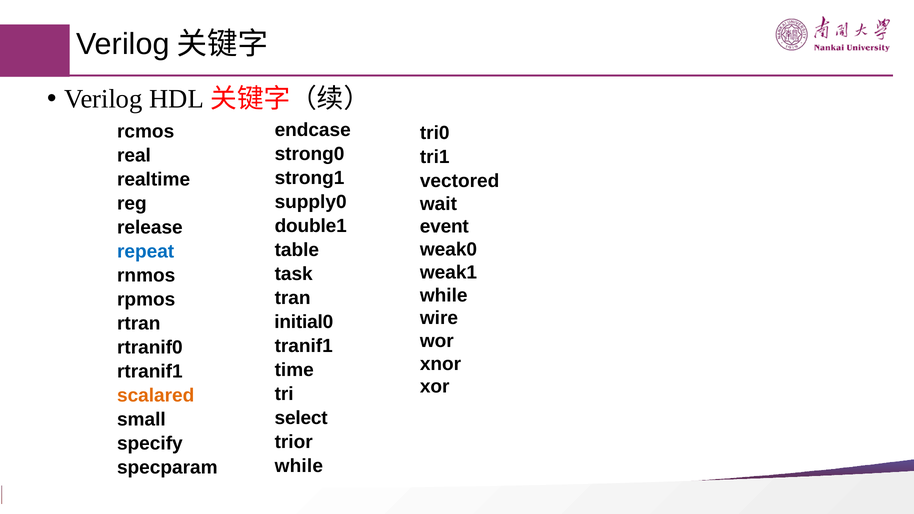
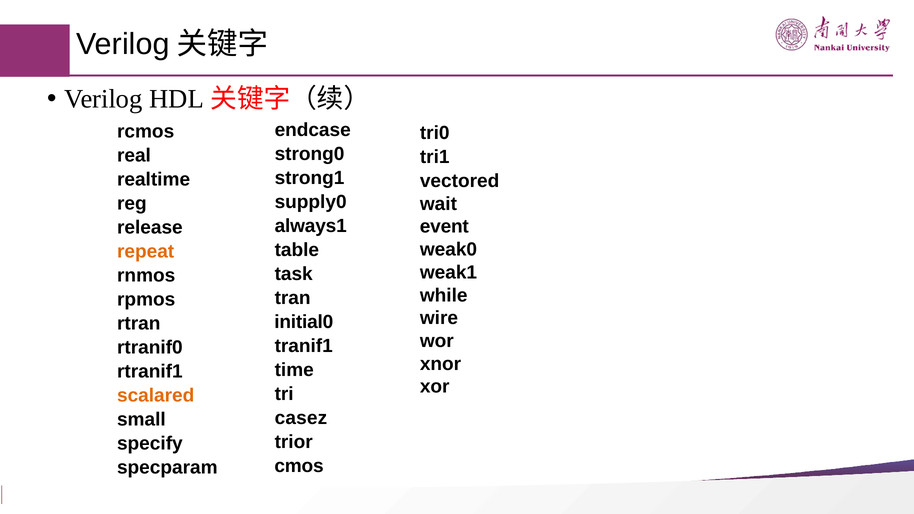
double1: double1 -> always1 (311, 226)
repeat colour: blue -> orange (146, 252)
select: select -> casez (301, 418)
while: while -> cmos (299, 466)
